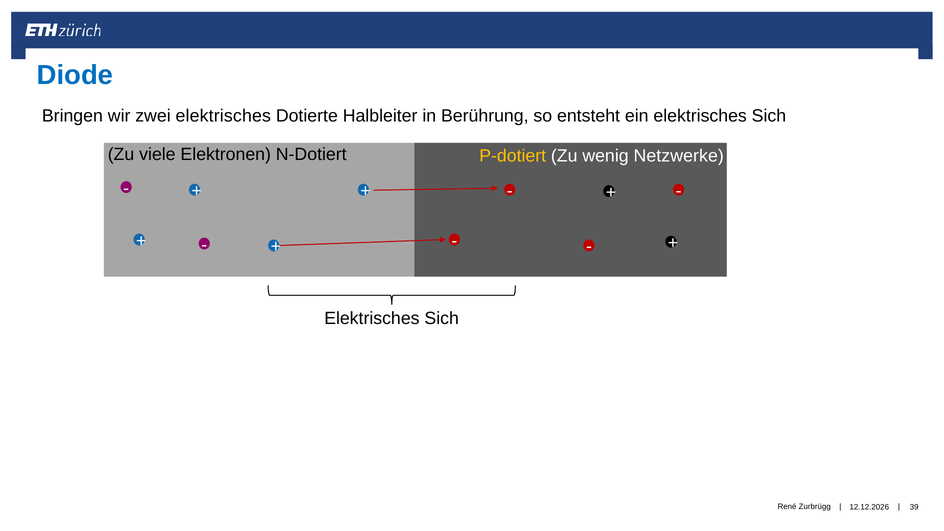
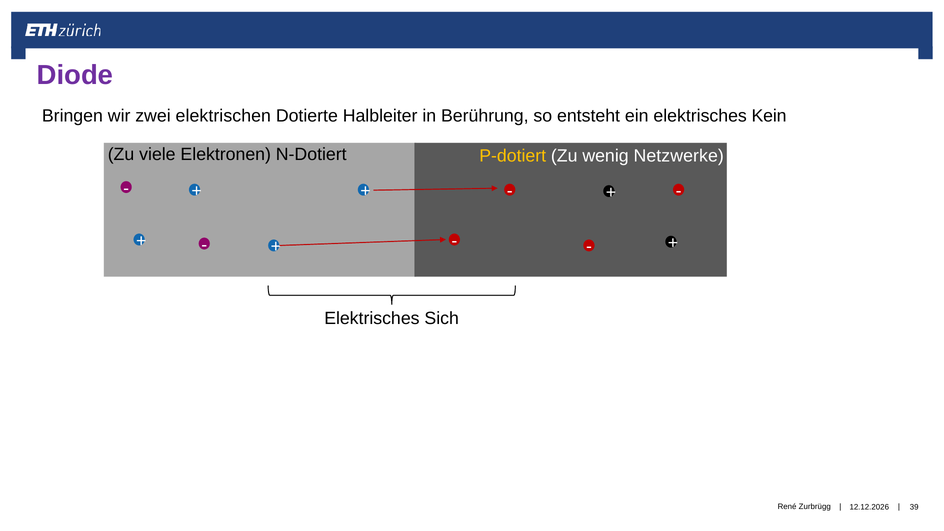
Diode colour: blue -> purple (75, 75)
zwei elektrisches: elektrisches -> elektrischen (223, 116)
ein elektrisches Sich: Sich -> Kein (769, 116)
